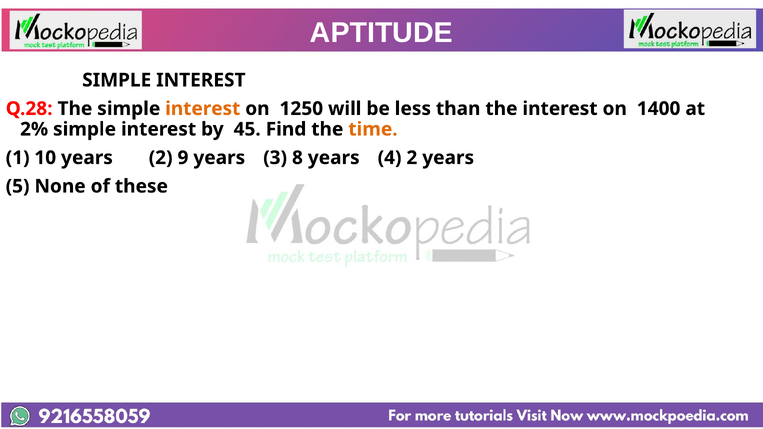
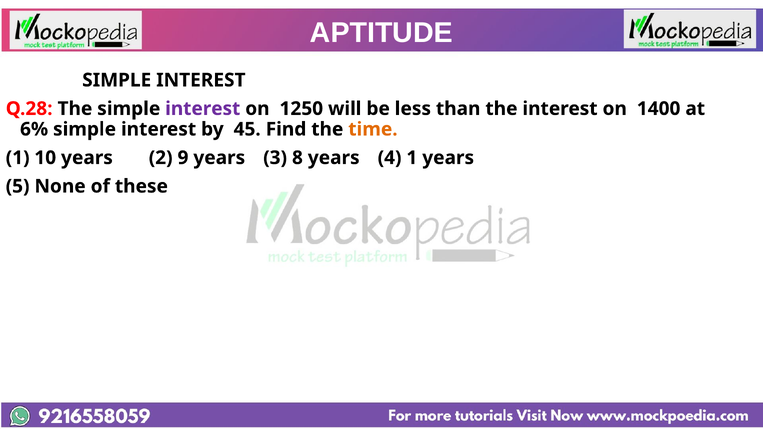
interest colour: orange -> purple (203, 109)
2%: 2% -> 6% (34, 129)
4 2: 2 -> 1 (412, 158)
